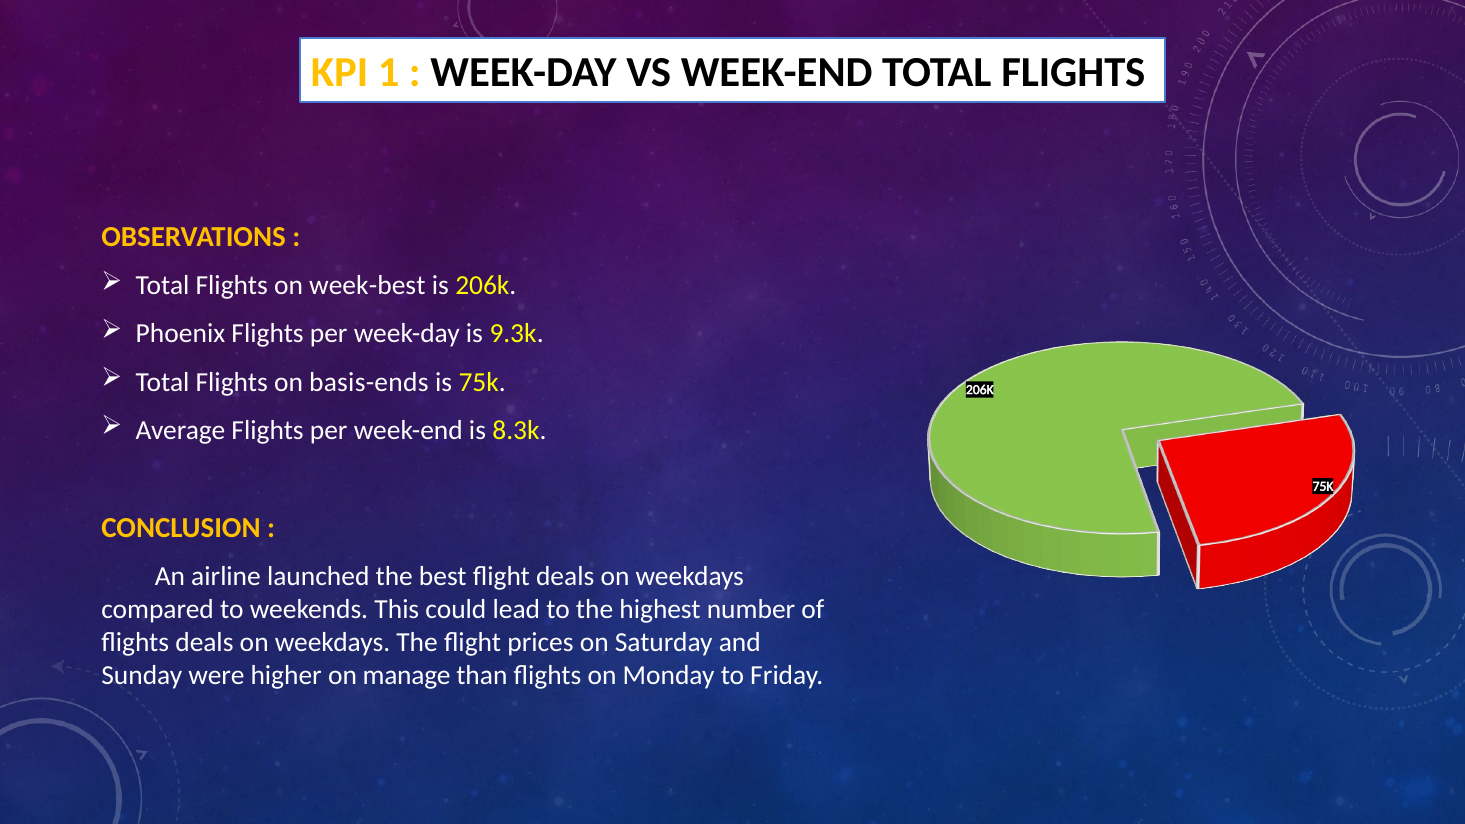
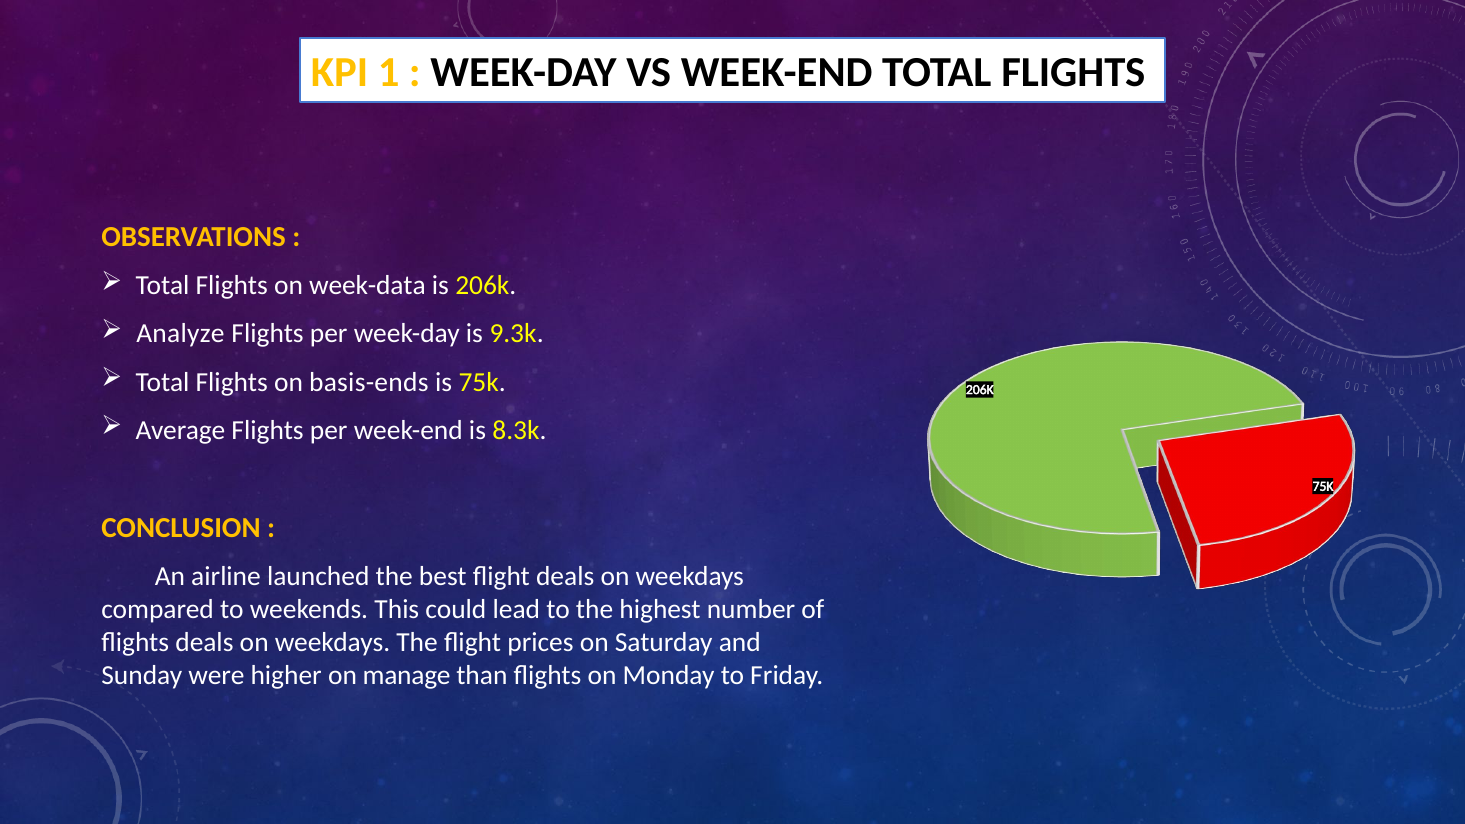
week-best: week-best -> week-data (367, 286)
Phoenix: Phoenix -> Analyze (180, 334)
